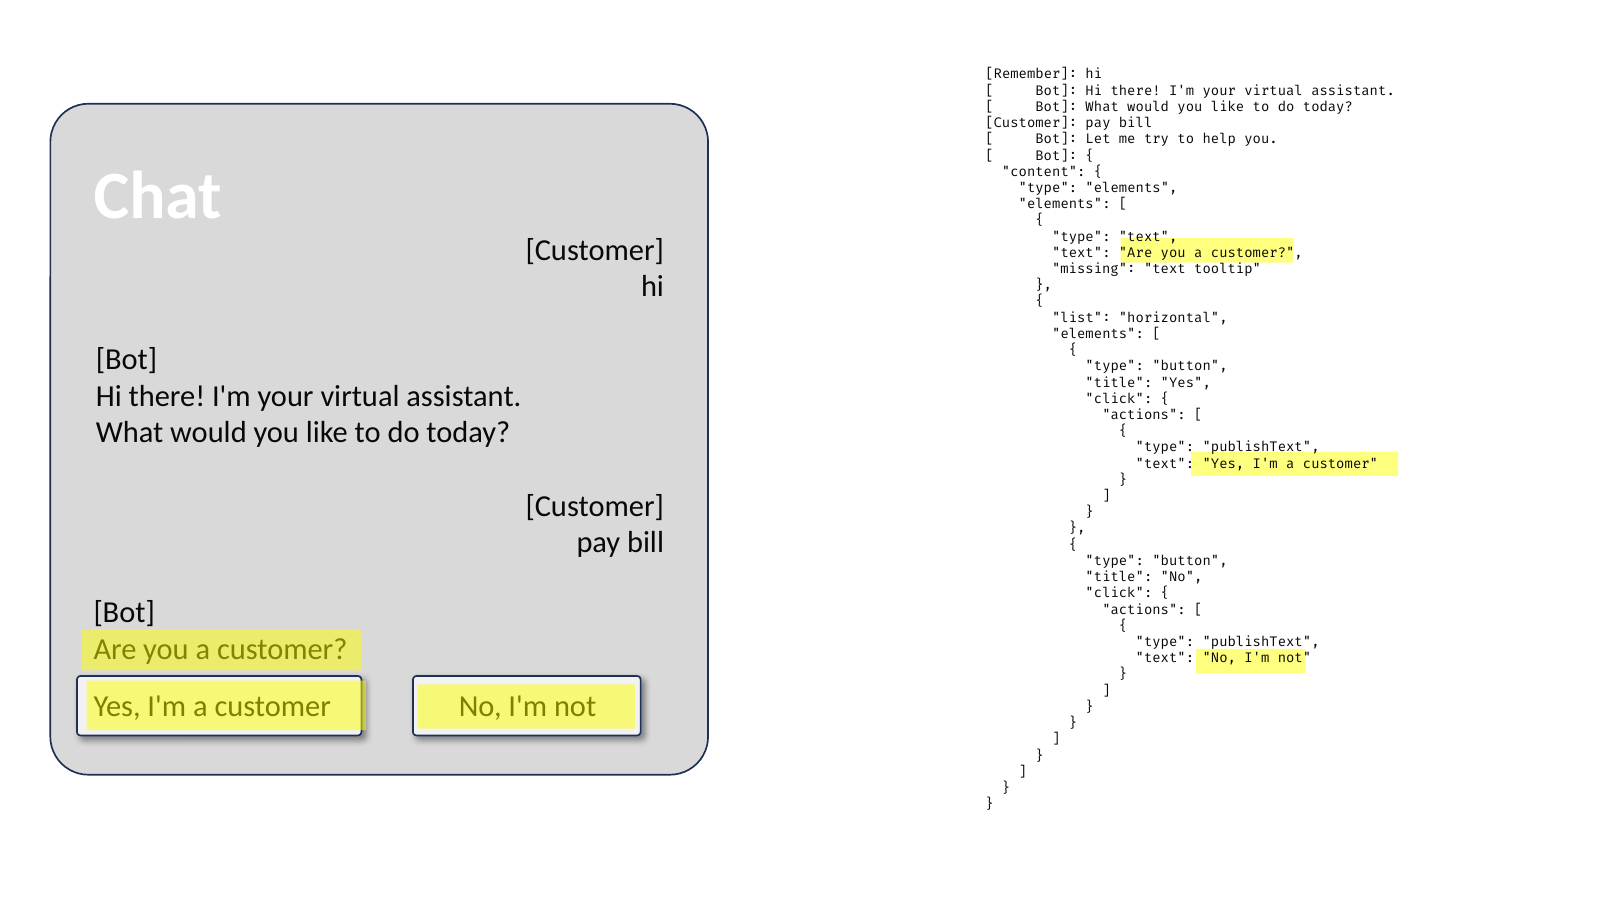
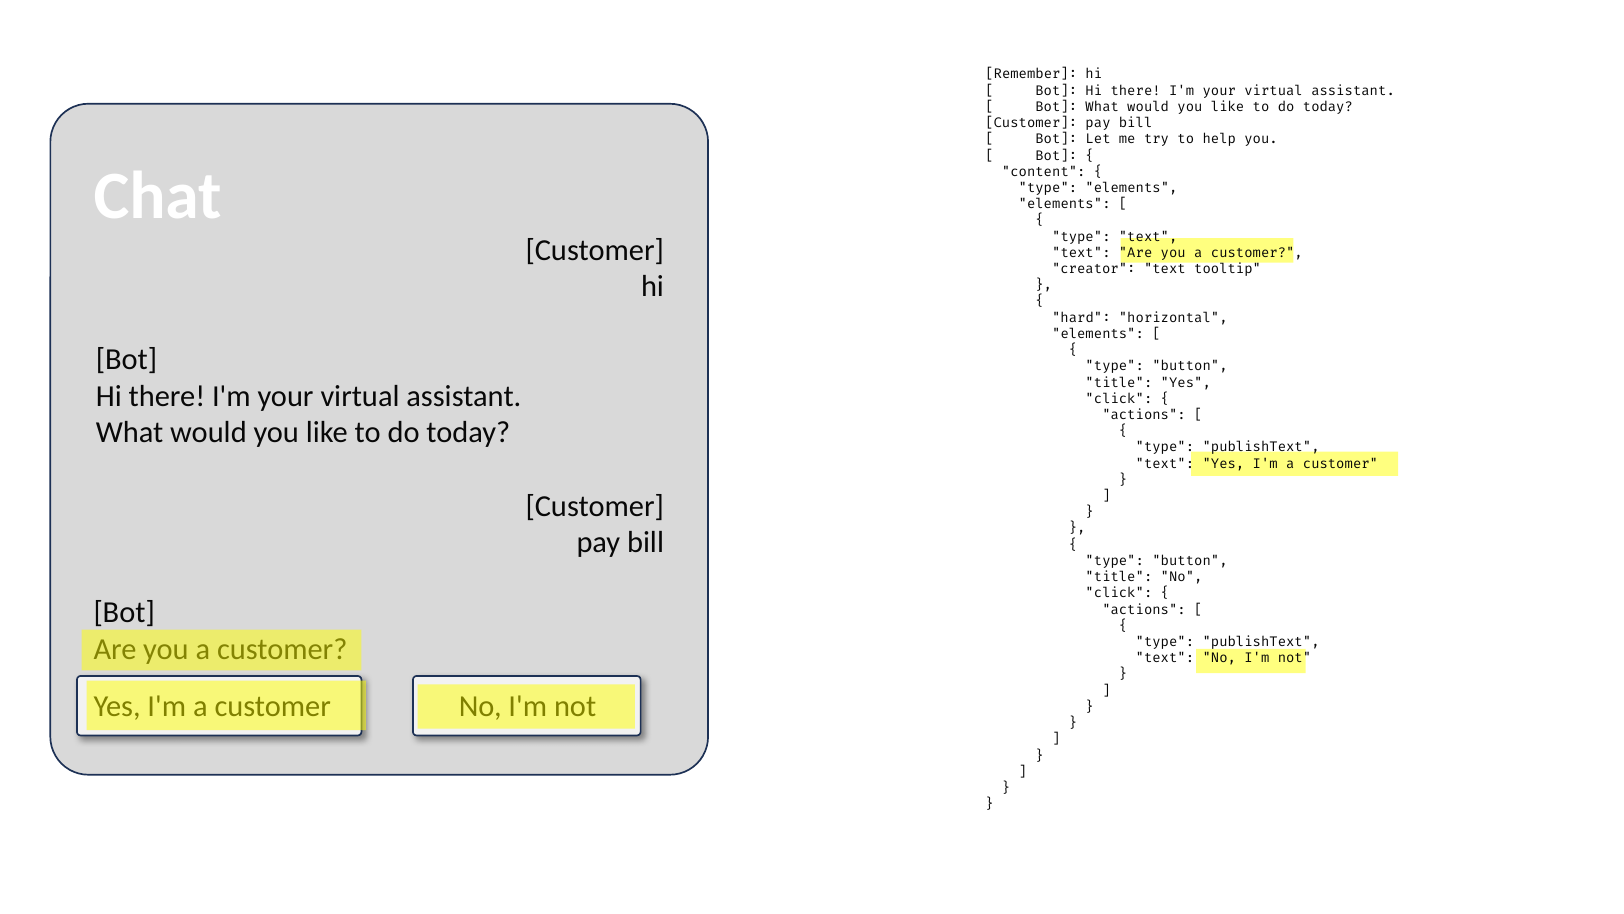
missing: missing -> creator (1094, 269)
list: list -> hard (1081, 318)
